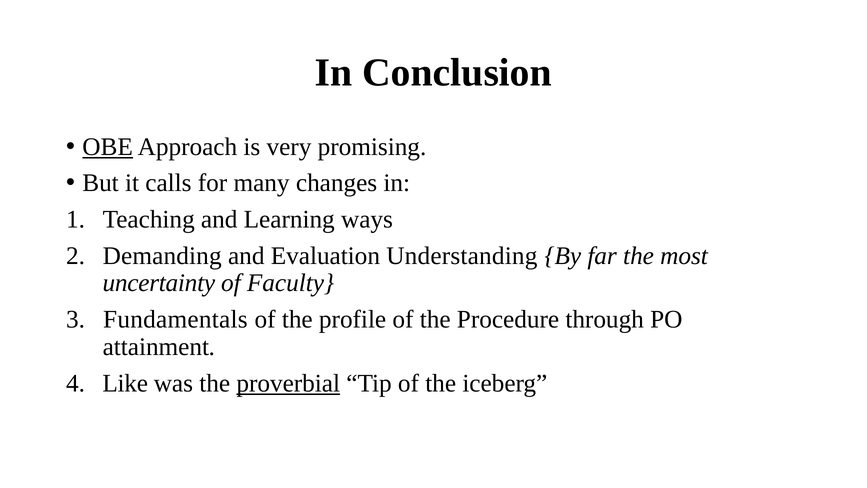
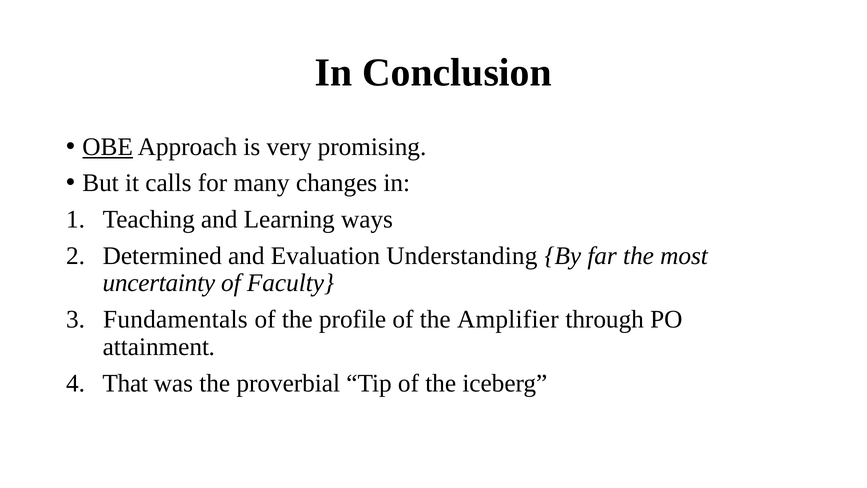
Demanding: Demanding -> Determined (162, 256)
Procedure: Procedure -> Amplifier (508, 319)
Like: Like -> That (125, 383)
proverbial underline: present -> none (288, 383)
